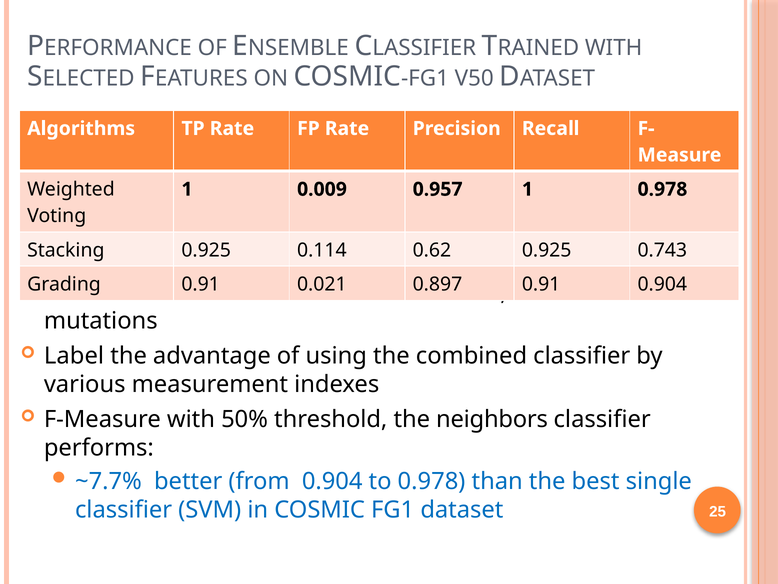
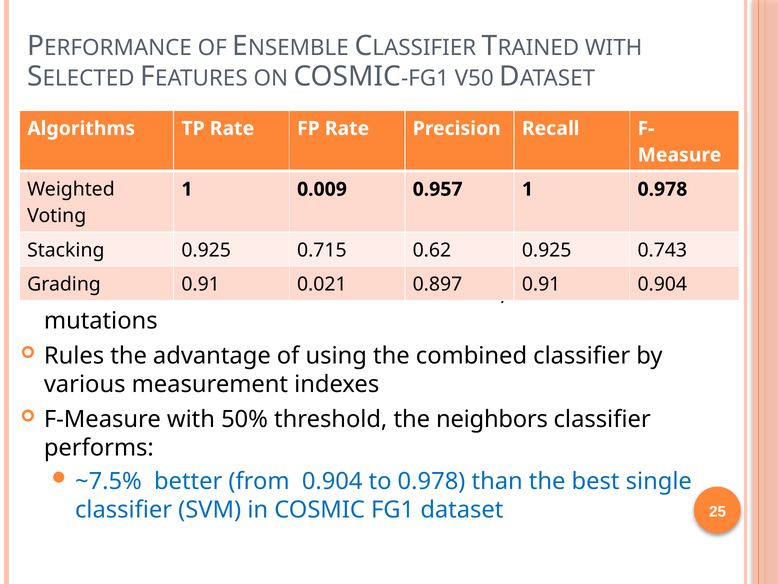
0.114: 0.114 -> 0.715 (322, 250)
Label: Label -> Rules (74, 356)
~7.7%: ~7.7% -> ~7.5% (108, 481)
